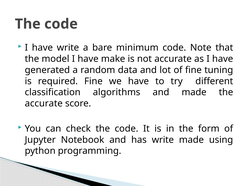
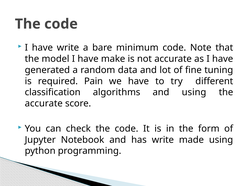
required Fine: Fine -> Pain (94, 81)
and made: made -> using (194, 92)
